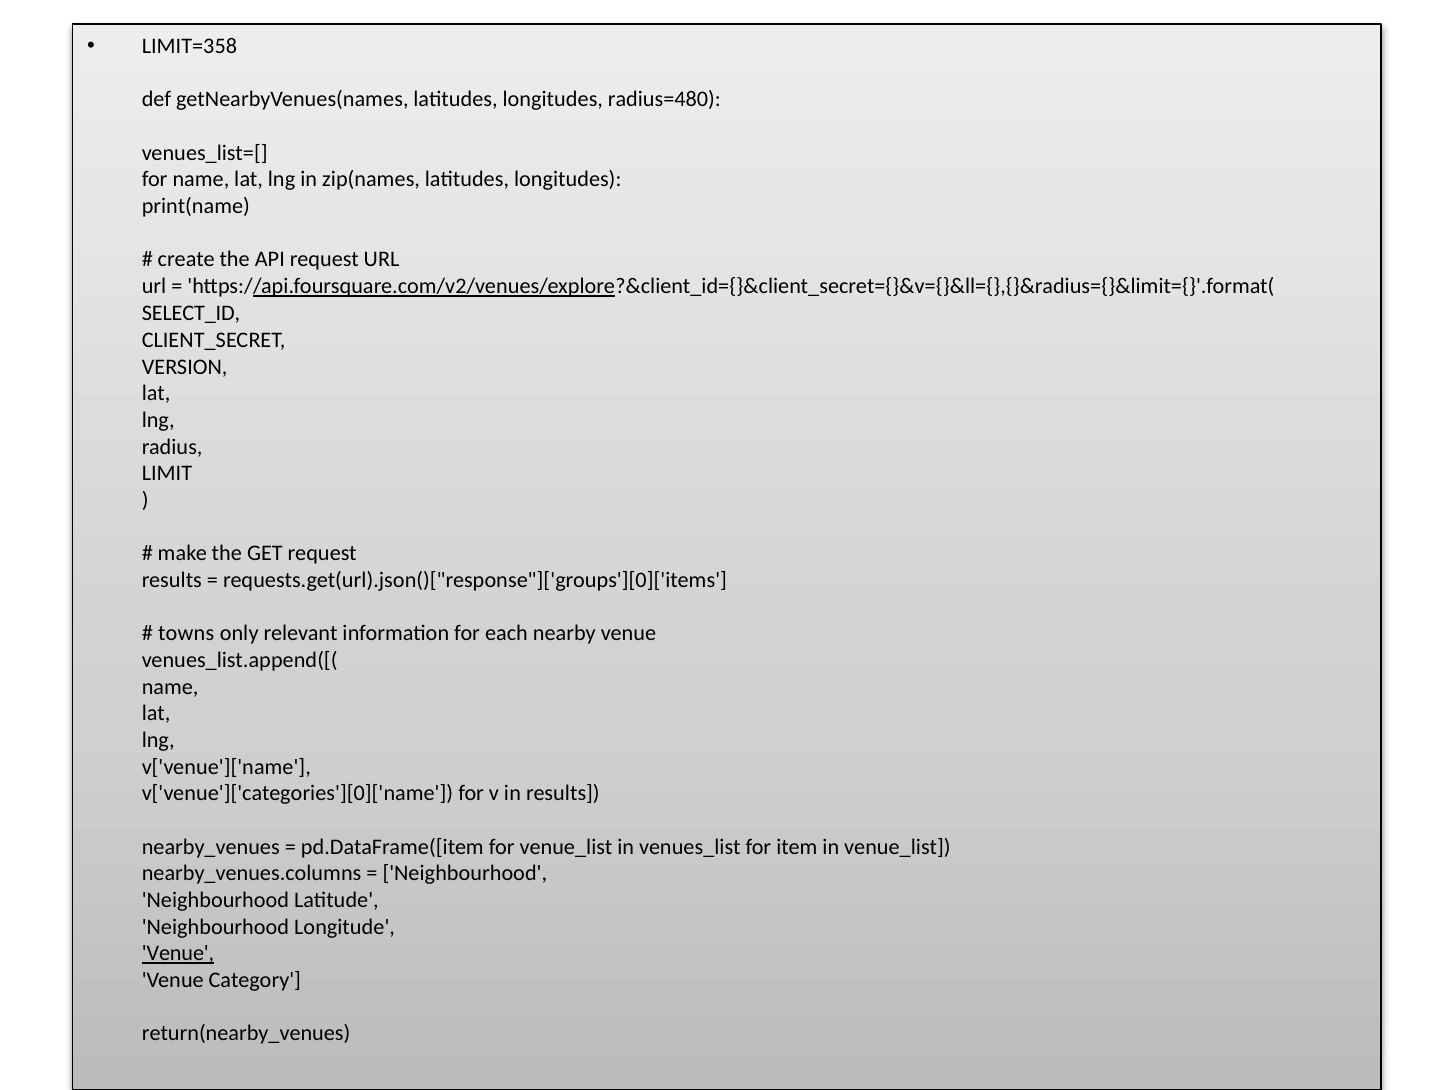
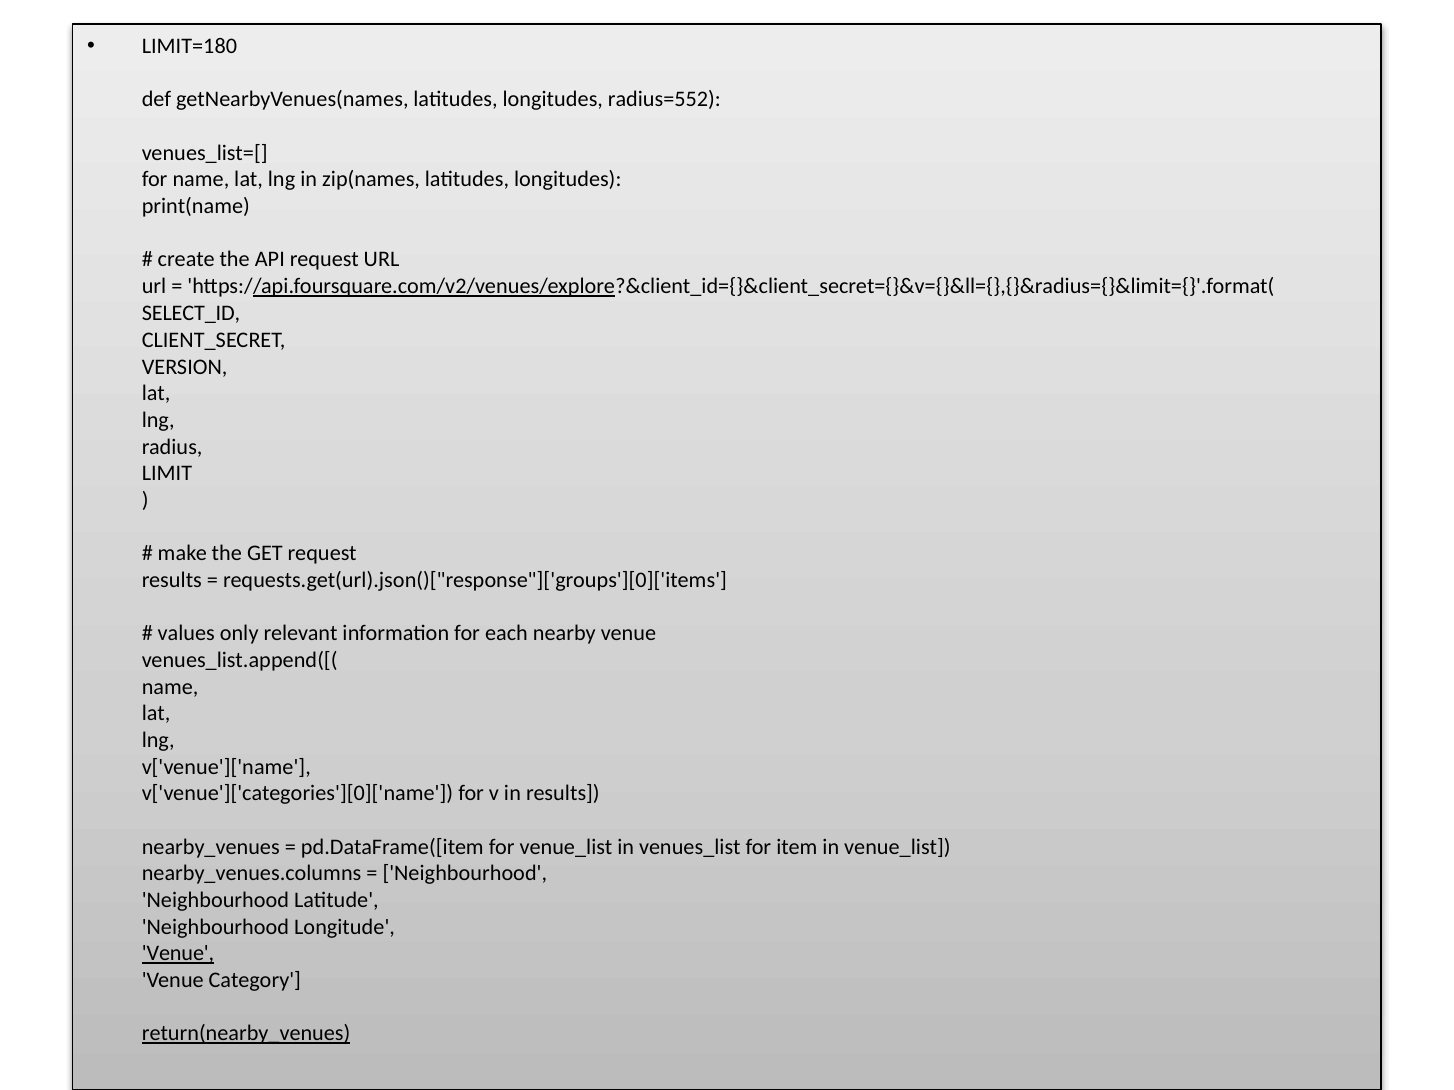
LIMIT=358: LIMIT=358 -> LIMIT=180 (189, 46)
radius=480: radius=480 -> radius=552 (664, 100)
towns: towns -> values (186, 634)
return(nearby_venues underline: none -> present (246, 1034)
